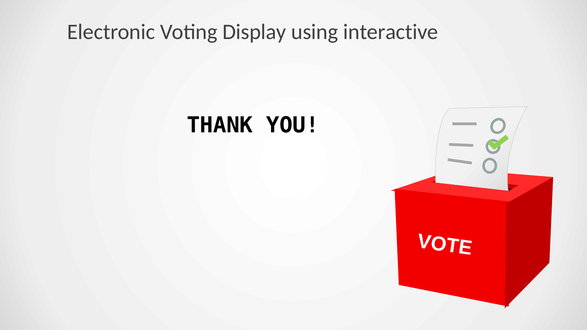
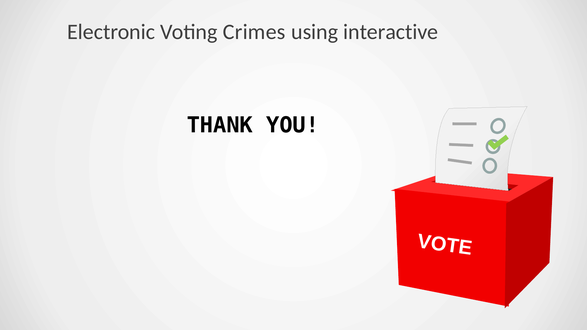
Display: Display -> Crimes (254, 32)
